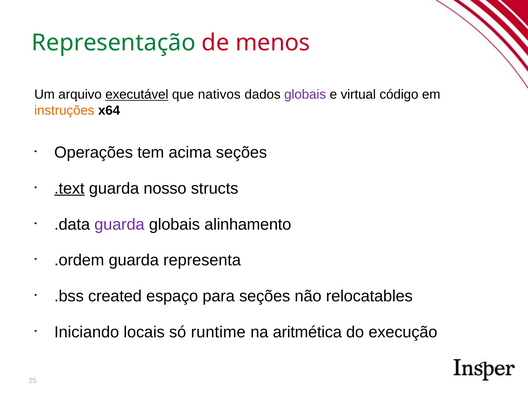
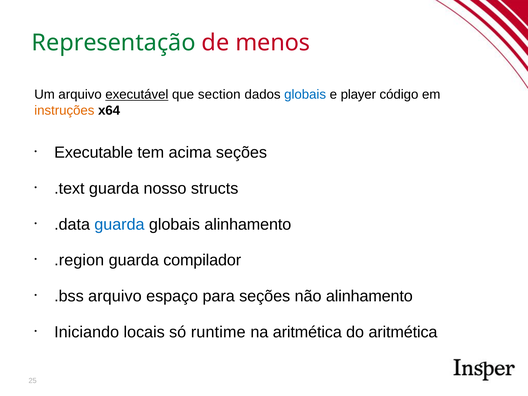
nativos: nativos -> section (219, 95)
globais colour: purple -> blue (305, 95)
virtual: virtual -> player (358, 95)
Operações: Operações -> Executable (94, 152)
.text underline: present -> none (69, 188)
guarda colour: purple -> blue (119, 224)
.ordem: .ordem -> .region (79, 260)
representa: representa -> compilador (202, 260)
.bss created: created -> arquivo (115, 296)
não relocatables: relocatables -> alinhamento (369, 296)
do execução: execução -> aritmética (403, 332)
